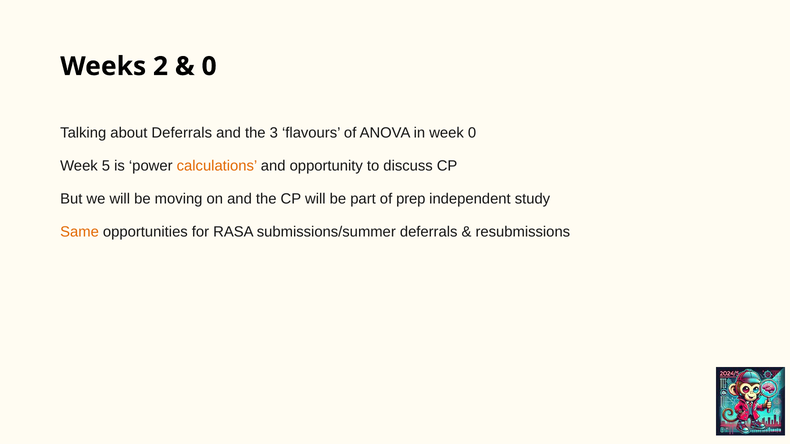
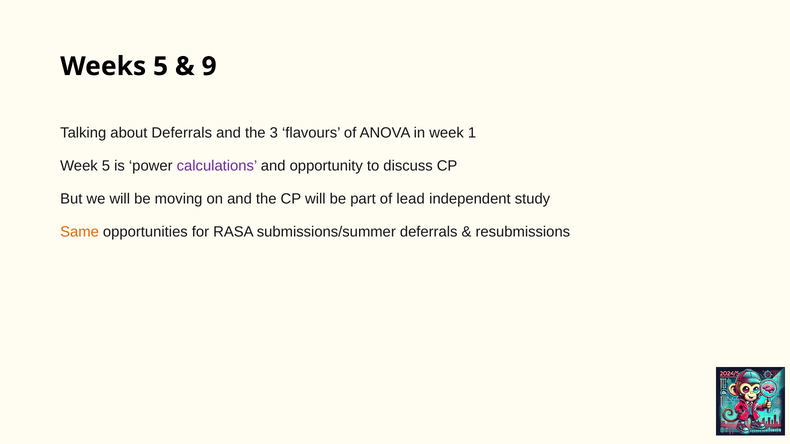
Weeks 2: 2 -> 5 (161, 66)
0: 0 -> 9 (209, 66)
week 0: 0 -> 1 (472, 133)
calculations colour: orange -> purple (217, 166)
prep: prep -> lead (411, 199)
